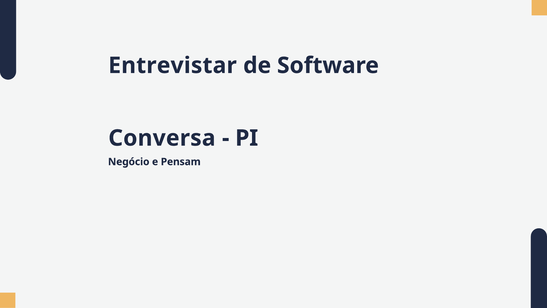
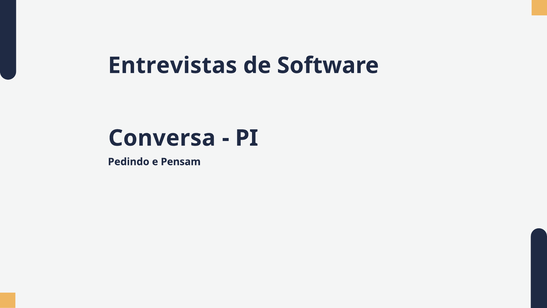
Entrevistar: Entrevistar -> Entrevistas (173, 65)
Negócio: Negócio -> Pedindo (129, 162)
